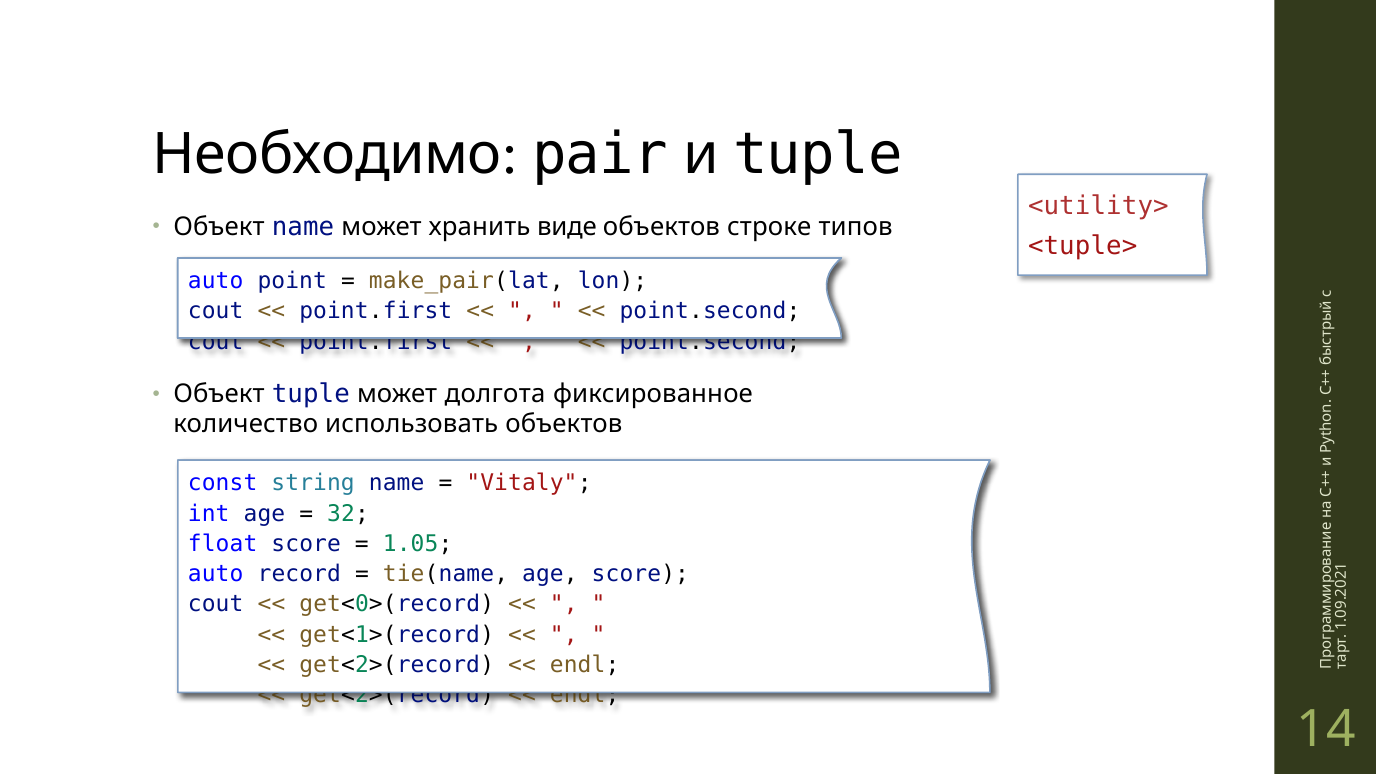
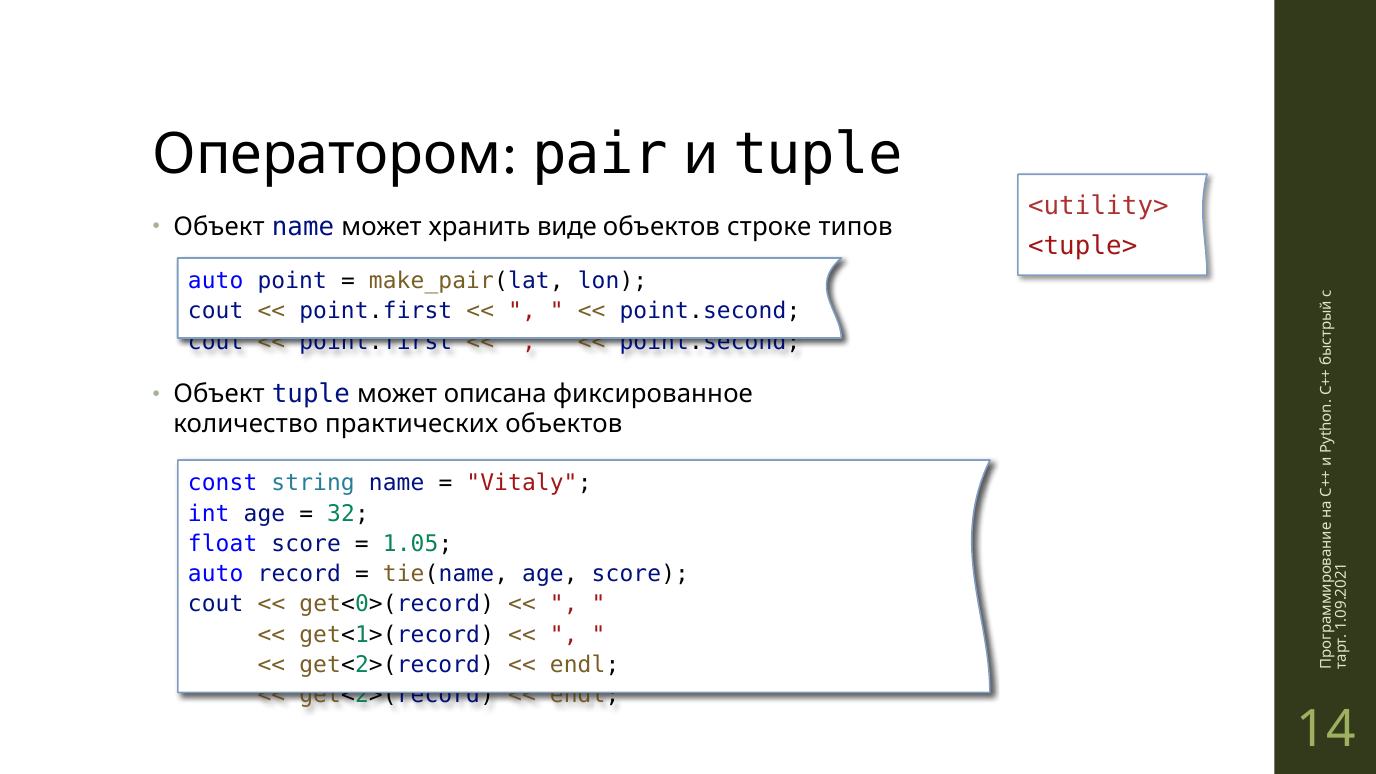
Необходимо: Необходимо -> Оператором (327, 154)
долгота: долгота -> описана (495, 394)
использовать: использовать -> практических (412, 424)
